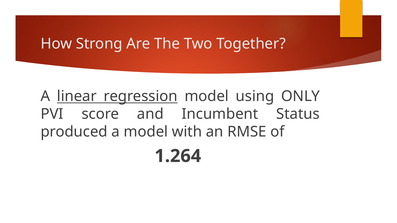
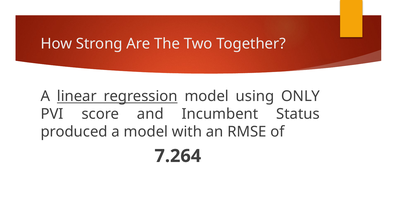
1.264: 1.264 -> 7.264 (178, 156)
